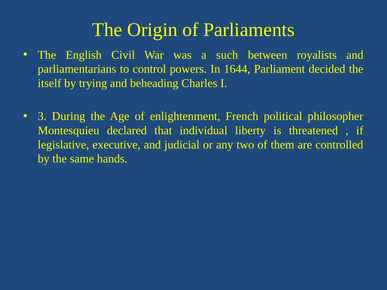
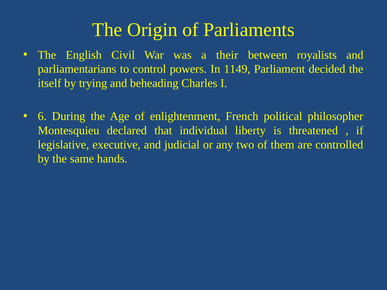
such: such -> their (227, 55)
1644: 1644 -> 1149 (237, 69)
3: 3 -> 6 (42, 116)
